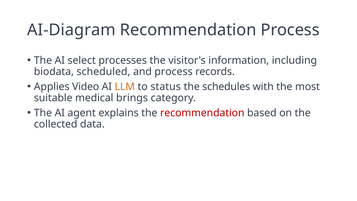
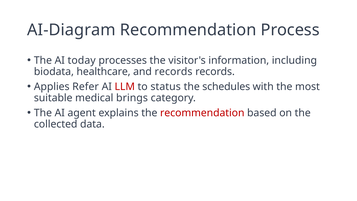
select: select -> today (82, 60)
scheduled: scheduled -> healthcare (104, 72)
and process: process -> records (174, 72)
Video: Video -> Refer (86, 87)
LLM colour: orange -> red (125, 87)
